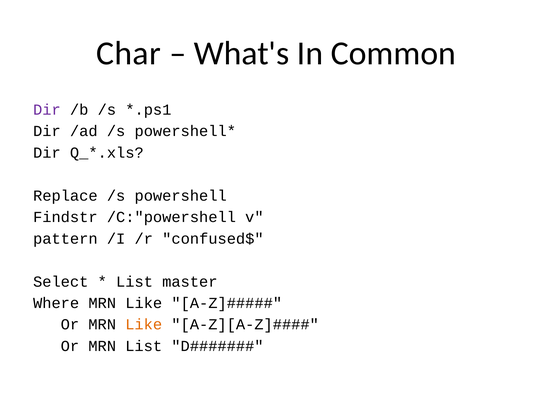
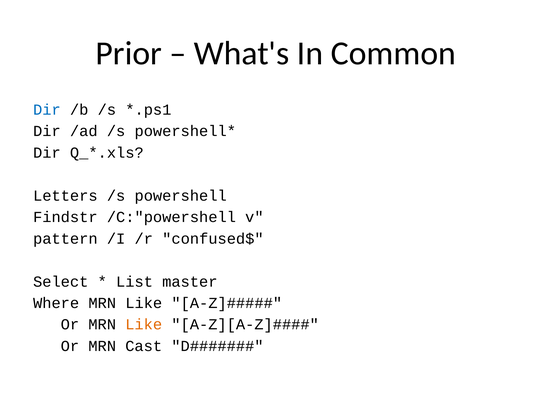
Char: Char -> Prior (129, 53)
Dir colour: purple -> blue (47, 110)
Replace: Replace -> Letters (65, 196)
MRN List: List -> Cast (144, 346)
